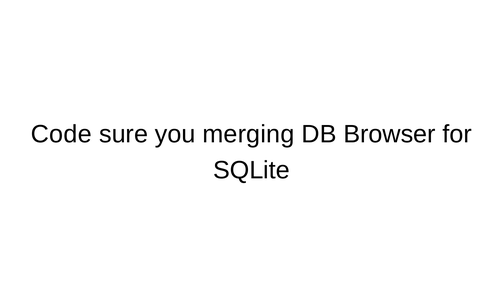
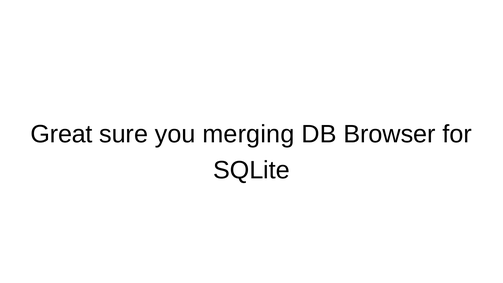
Code: Code -> Great (62, 134)
